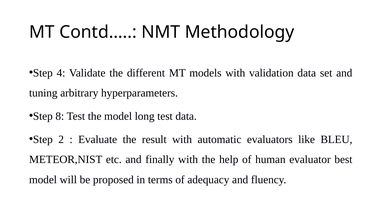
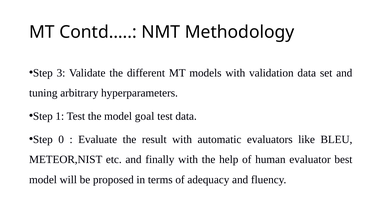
4: 4 -> 3 (61, 73)
8: 8 -> 1 (60, 116)
long: long -> goal (145, 116)
2: 2 -> 0 (61, 139)
